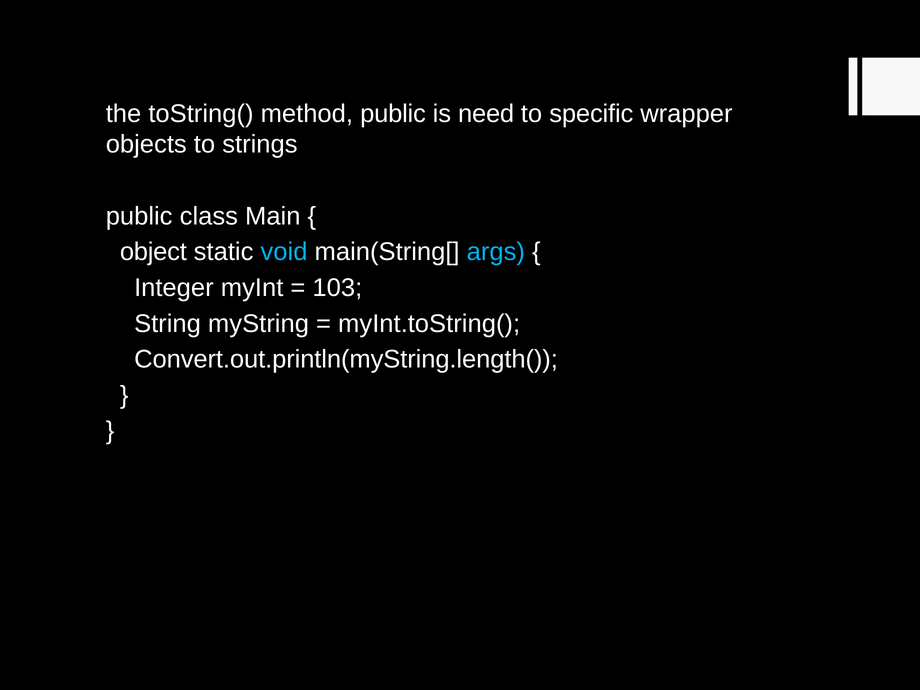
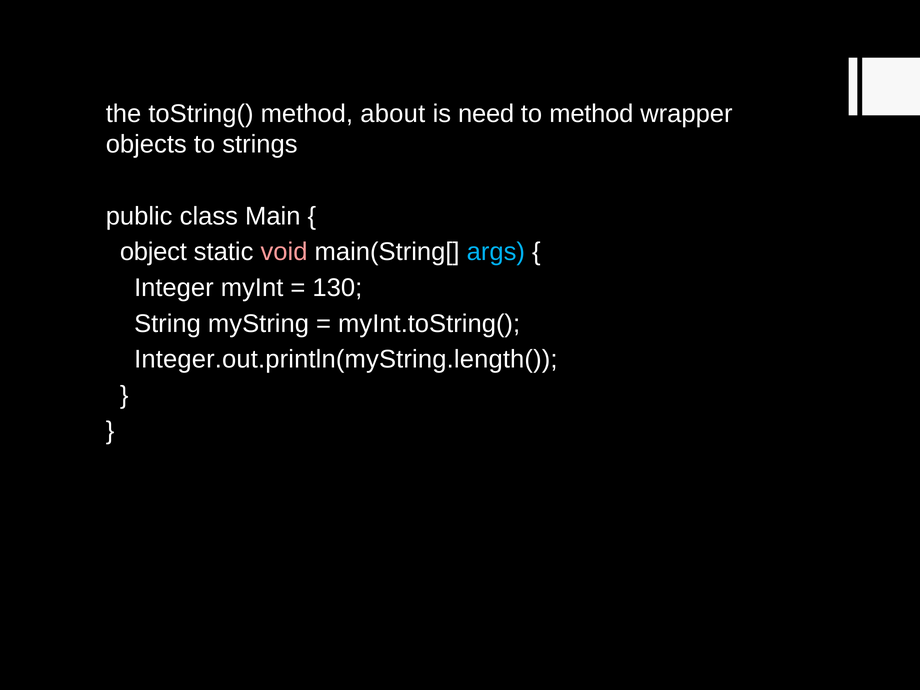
method public: public -> about (393, 114)
to specific: specific -> method (591, 114)
void colour: light blue -> pink (284, 252)
103: 103 -> 130 (337, 288)
Convert.out.println(myString.length(: Convert.out.println(myString.length( -> Integer.out.println(myString.length( (346, 359)
